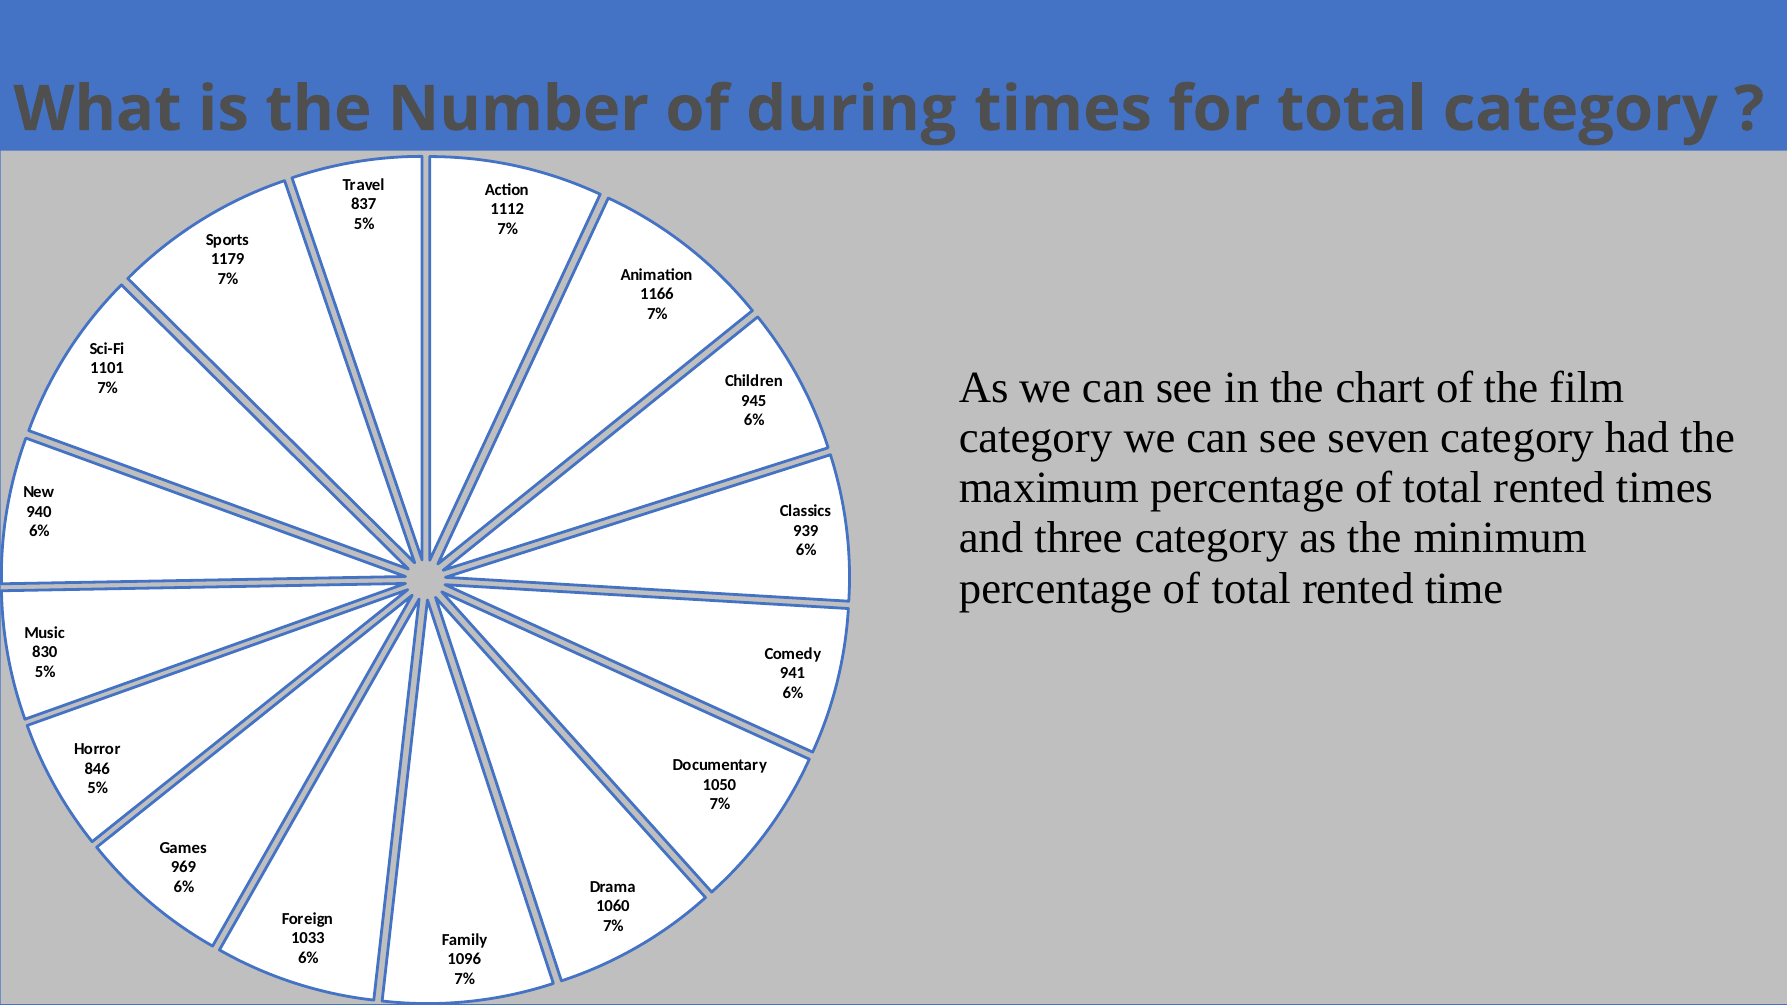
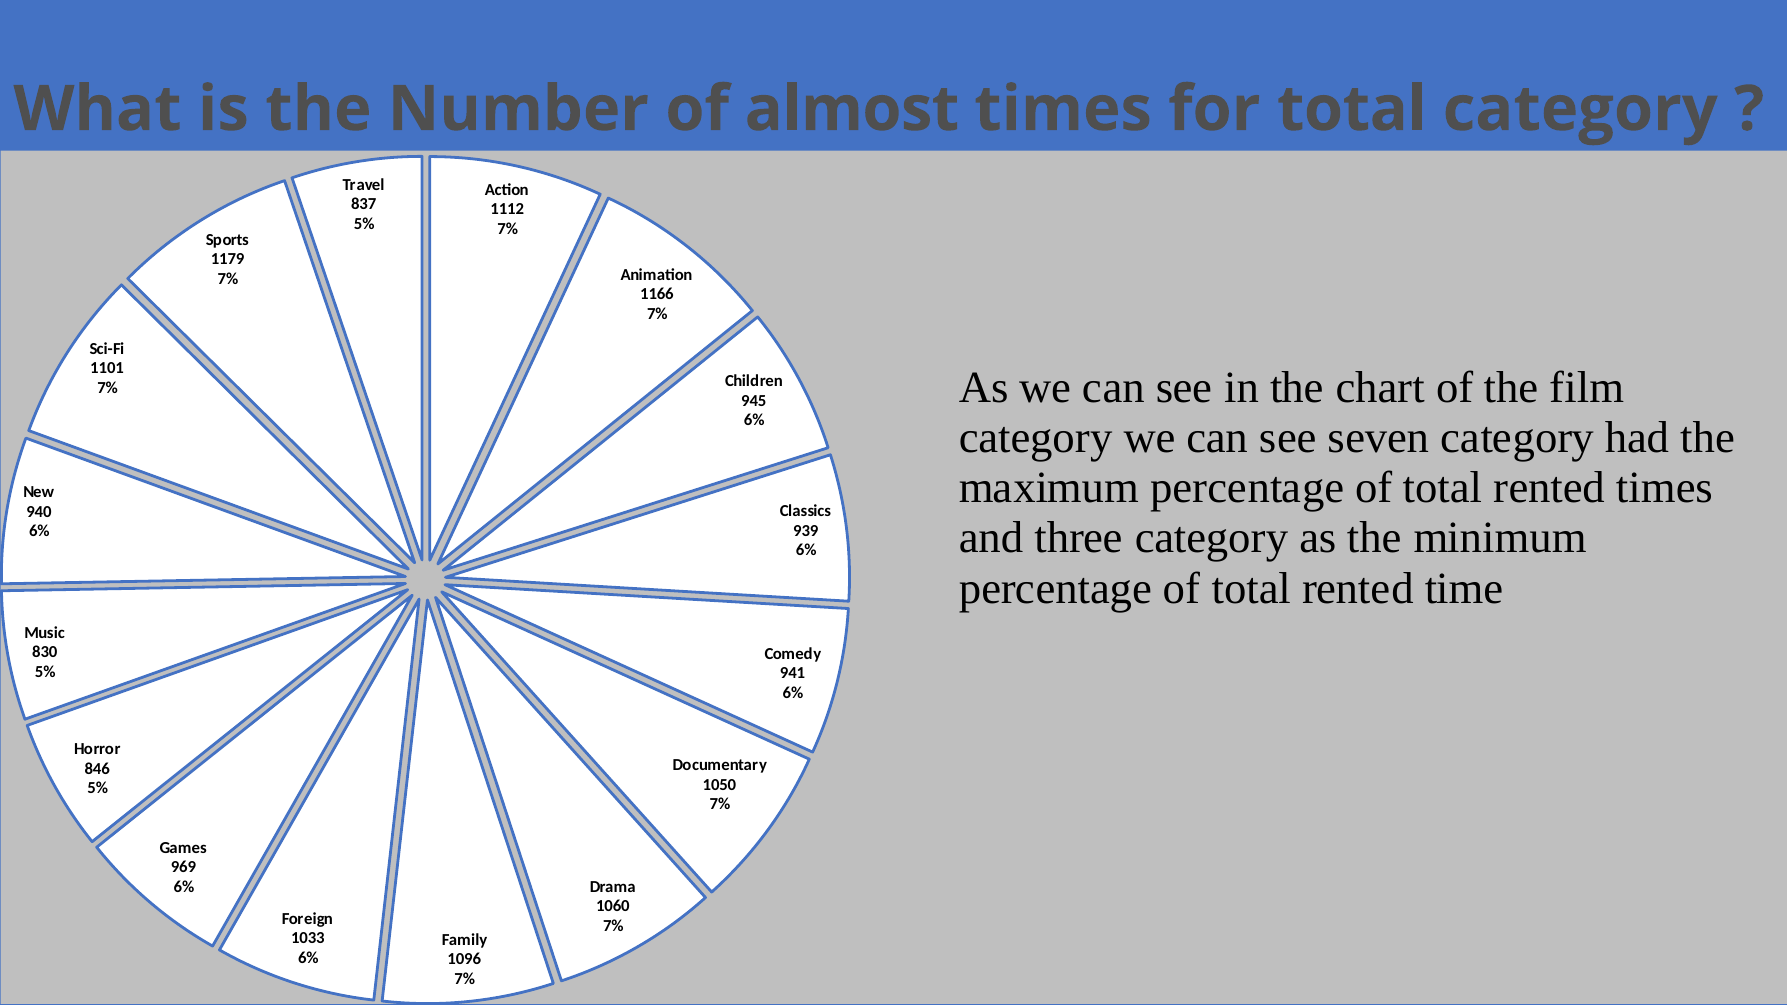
during: during -> almost (852, 109)
